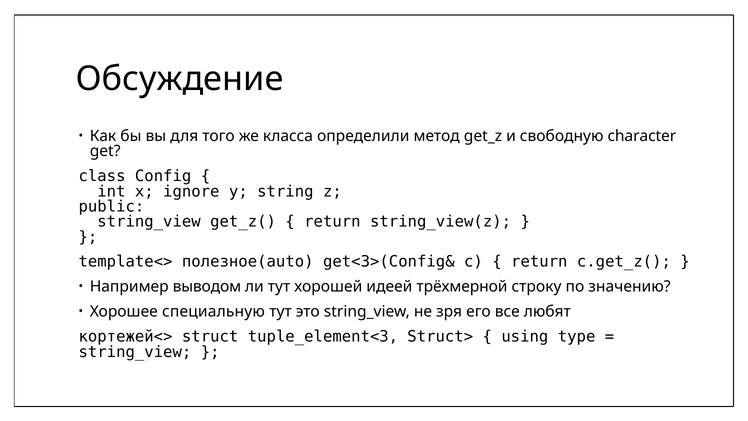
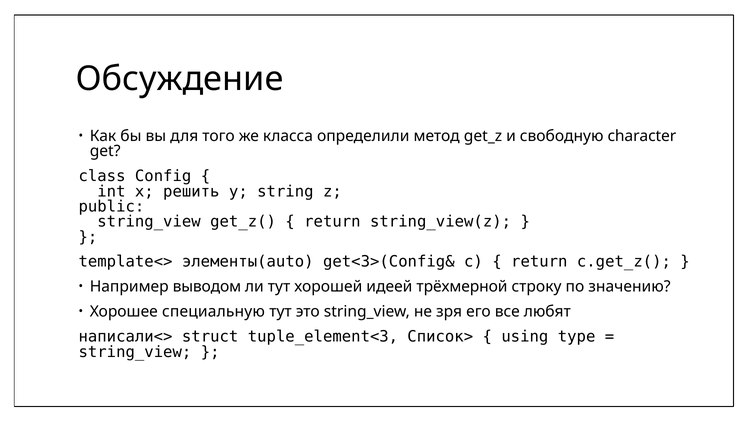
ignore: ignore -> решить (191, 191)
полезное(auto: полезное(auto -> элементы(auto (248, 262)
кортежей<>: кортежей<> -> написали<> (126, 337)
Struct>: Struct> -> Список> (440, 337)
